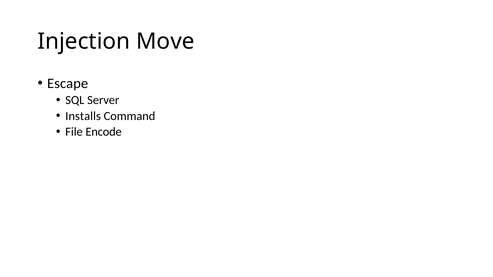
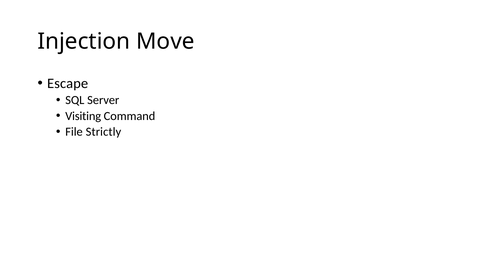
Installs: Installs -> Visiting (83, 116)
Encode: Encode -> Strictly (103, 132)
